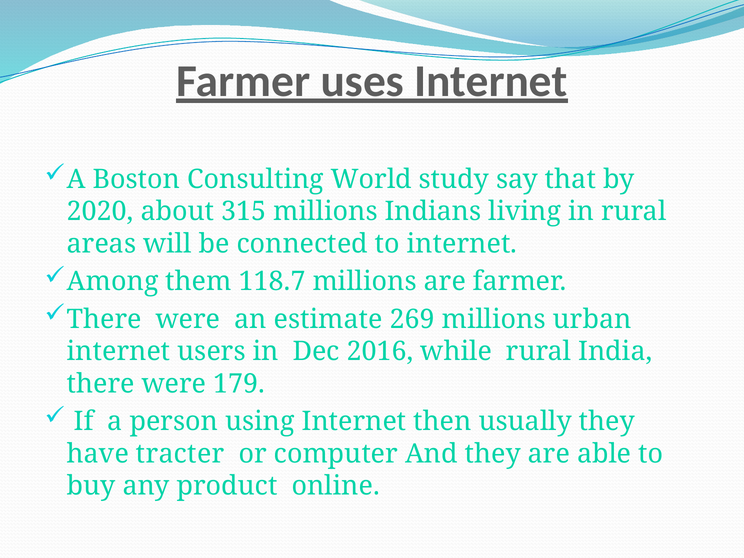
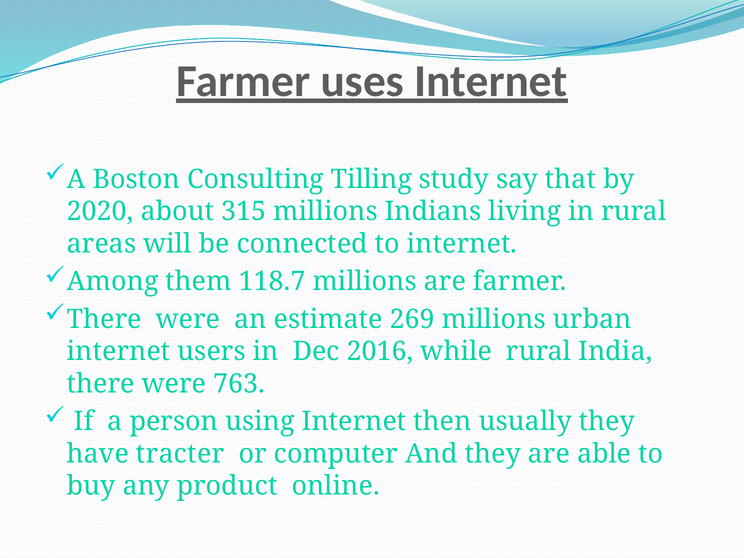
World: World -> Tilling (371, 179)
179: 179 -> 763 (239, 384)
